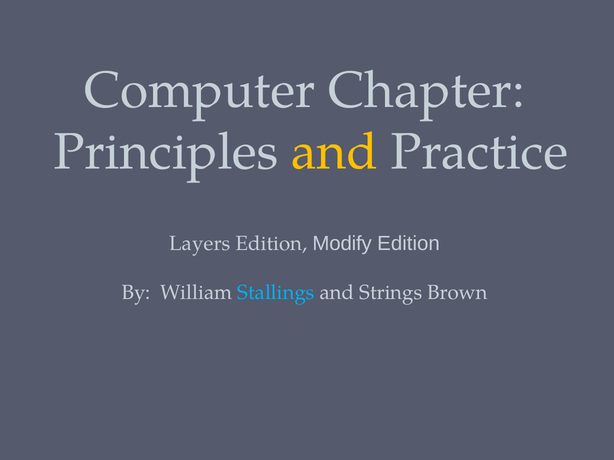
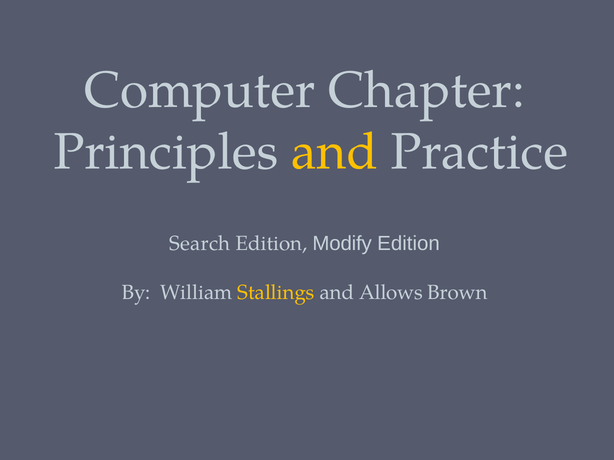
Layers: Layers -> Search (200, 244)
Stallings colour: light blue -> yellow (276, 293)
Strings: Strings -> Allows (391, 293)
